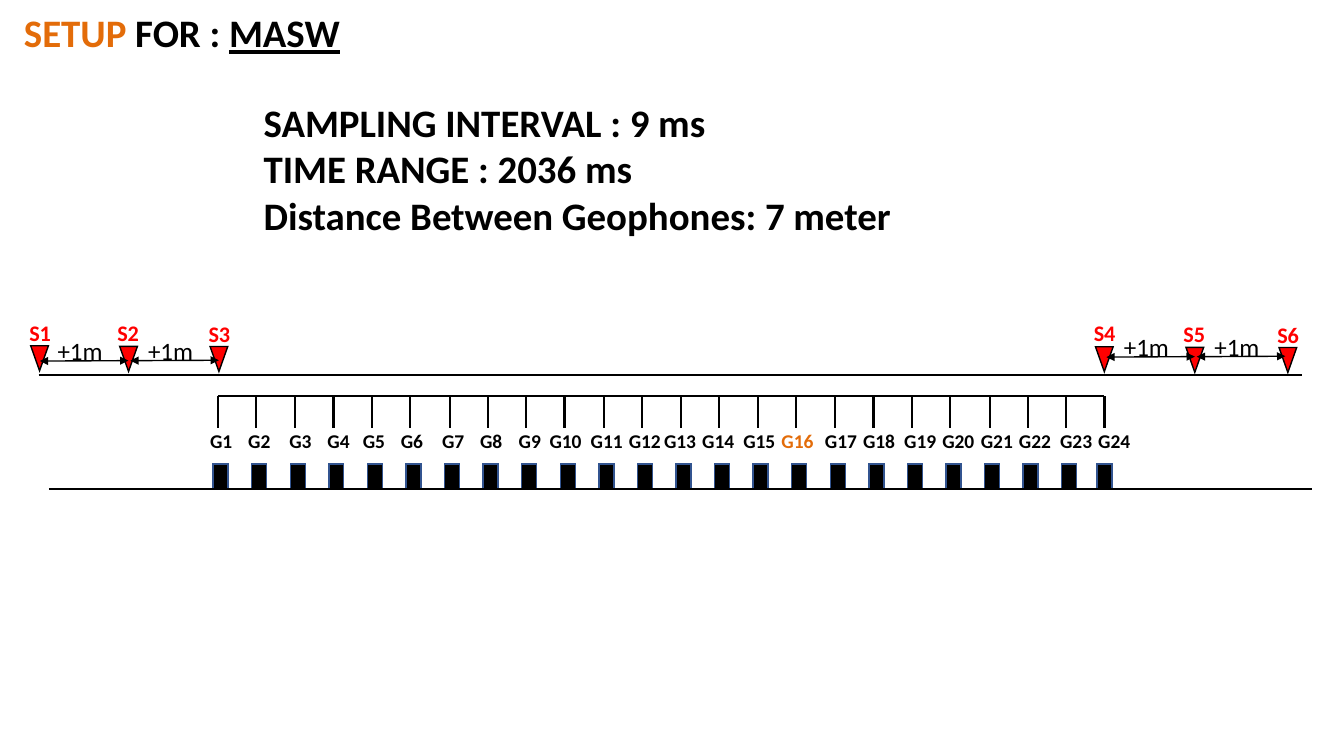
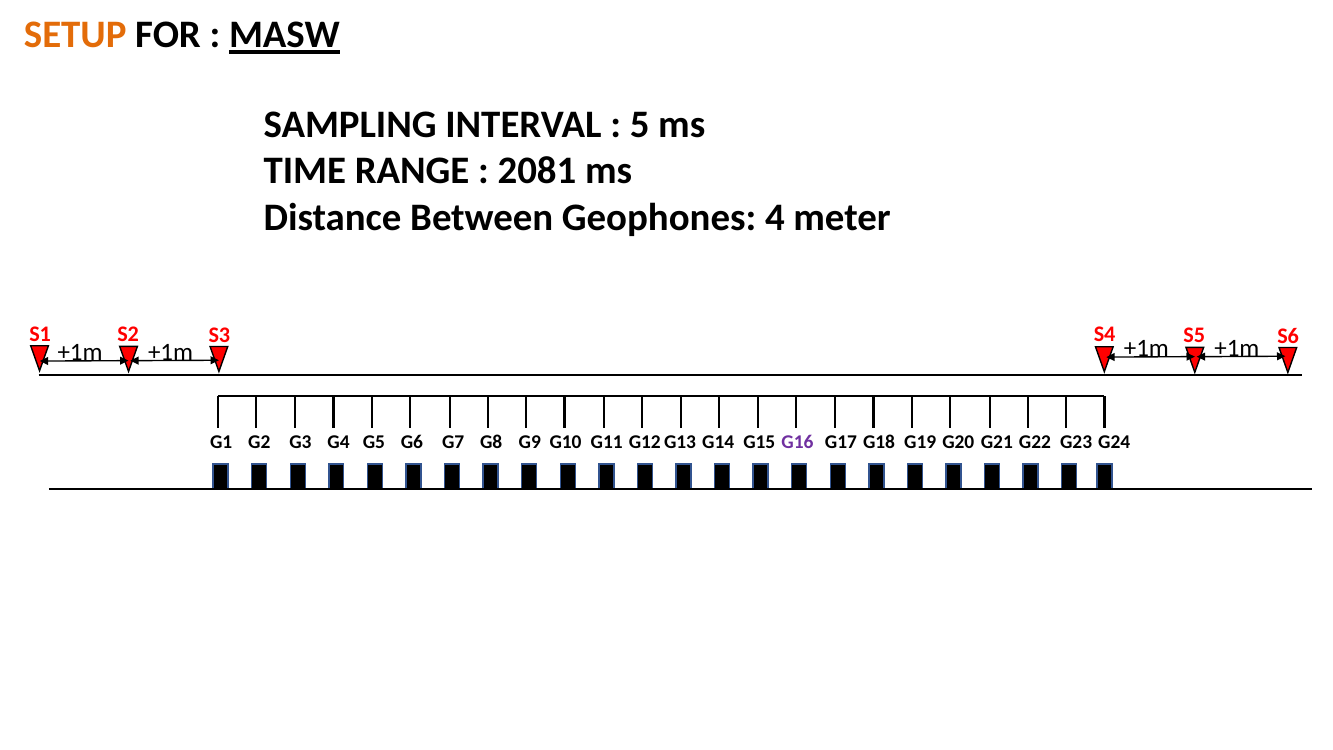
9: 9 -> 5 (640, 124)
2036: 2036 -> 2081 (537, 171)
7: 7 -> 4 (775, 218)
G16 colour: orange -> purple (797, 442)
